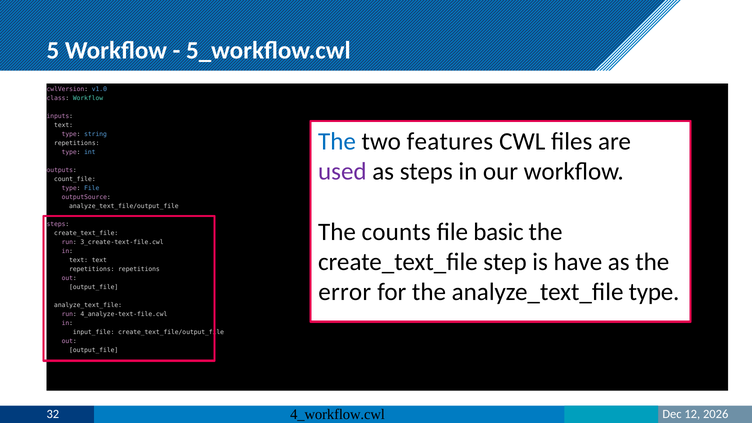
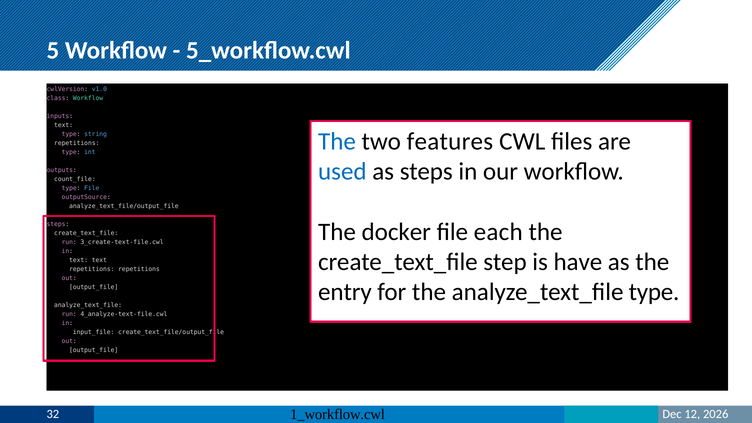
used colour: purple -> blue (342, 172)
counts: counts -> docker (396, 232)
basic: basic -> each (498, 232)
error: error -> entry (345, 292)
4_workflow.cwl: 4_workflow.cwl -> 1_workflow.cwl (338, 415)
